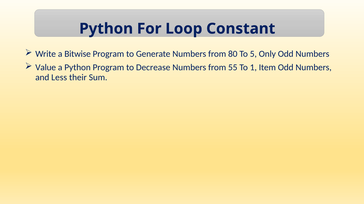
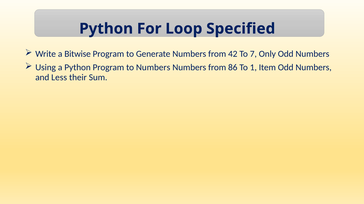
Constant: Constant -> Specified (241, 29)
80: 80 -> 42 (233, 54)
5: 5 -> 7 (253, 54)
Value: Value -> Using (46, 68)
to Decrease: Decrease -> Numbers (153, 68)
55: 55 -> 86 (233, 68)
